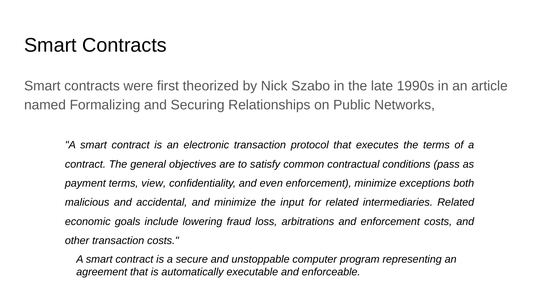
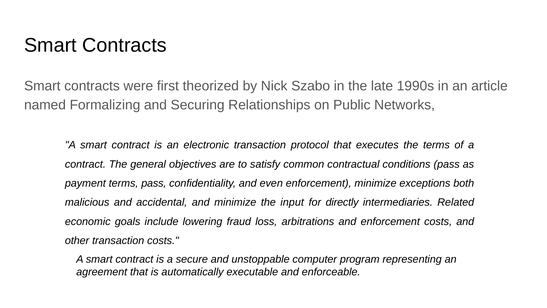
terms view: view -> pass (154, 183)
for related: related -> directly (342, 202)
